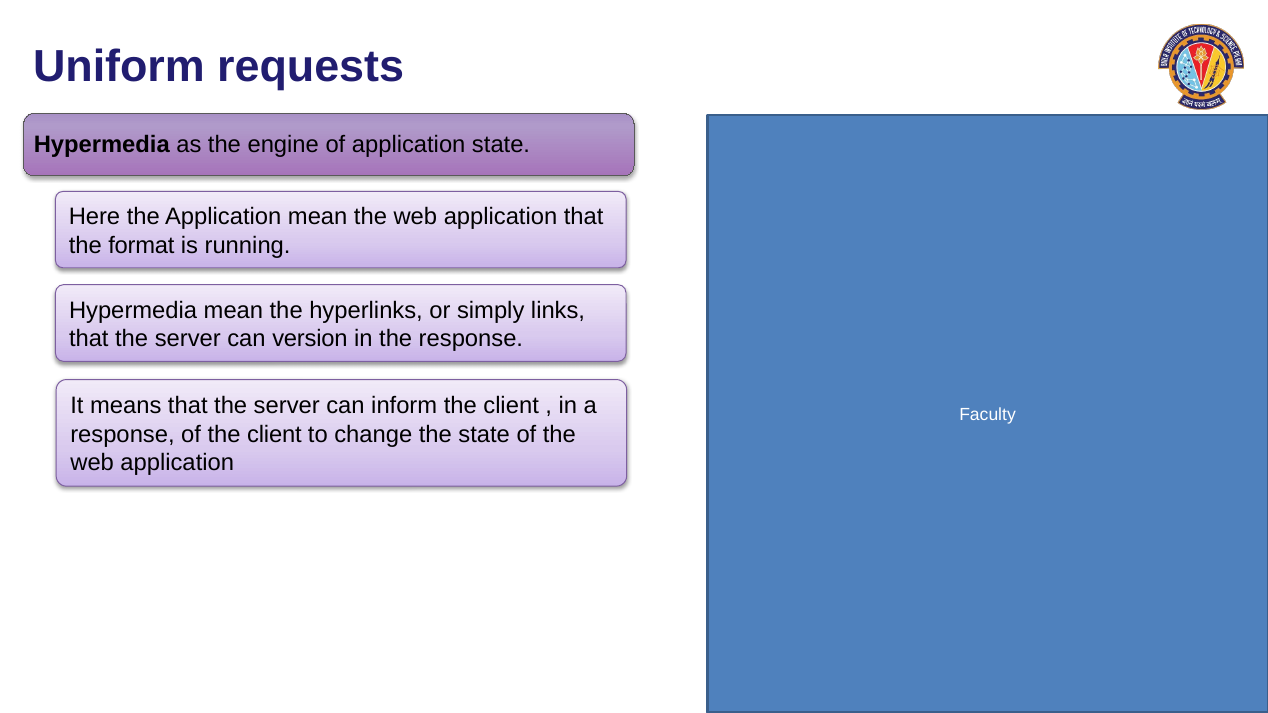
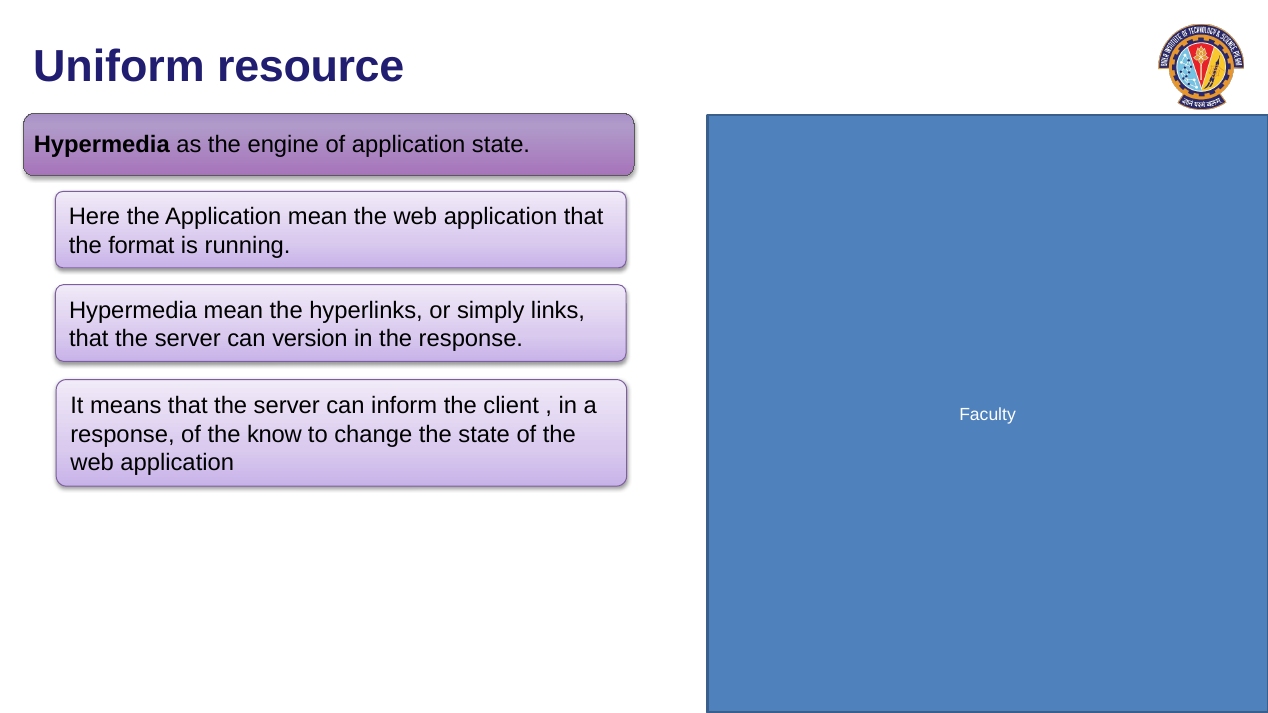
requests: requests -> resource (311, 67)
of the client: client -> know (274, 435)
